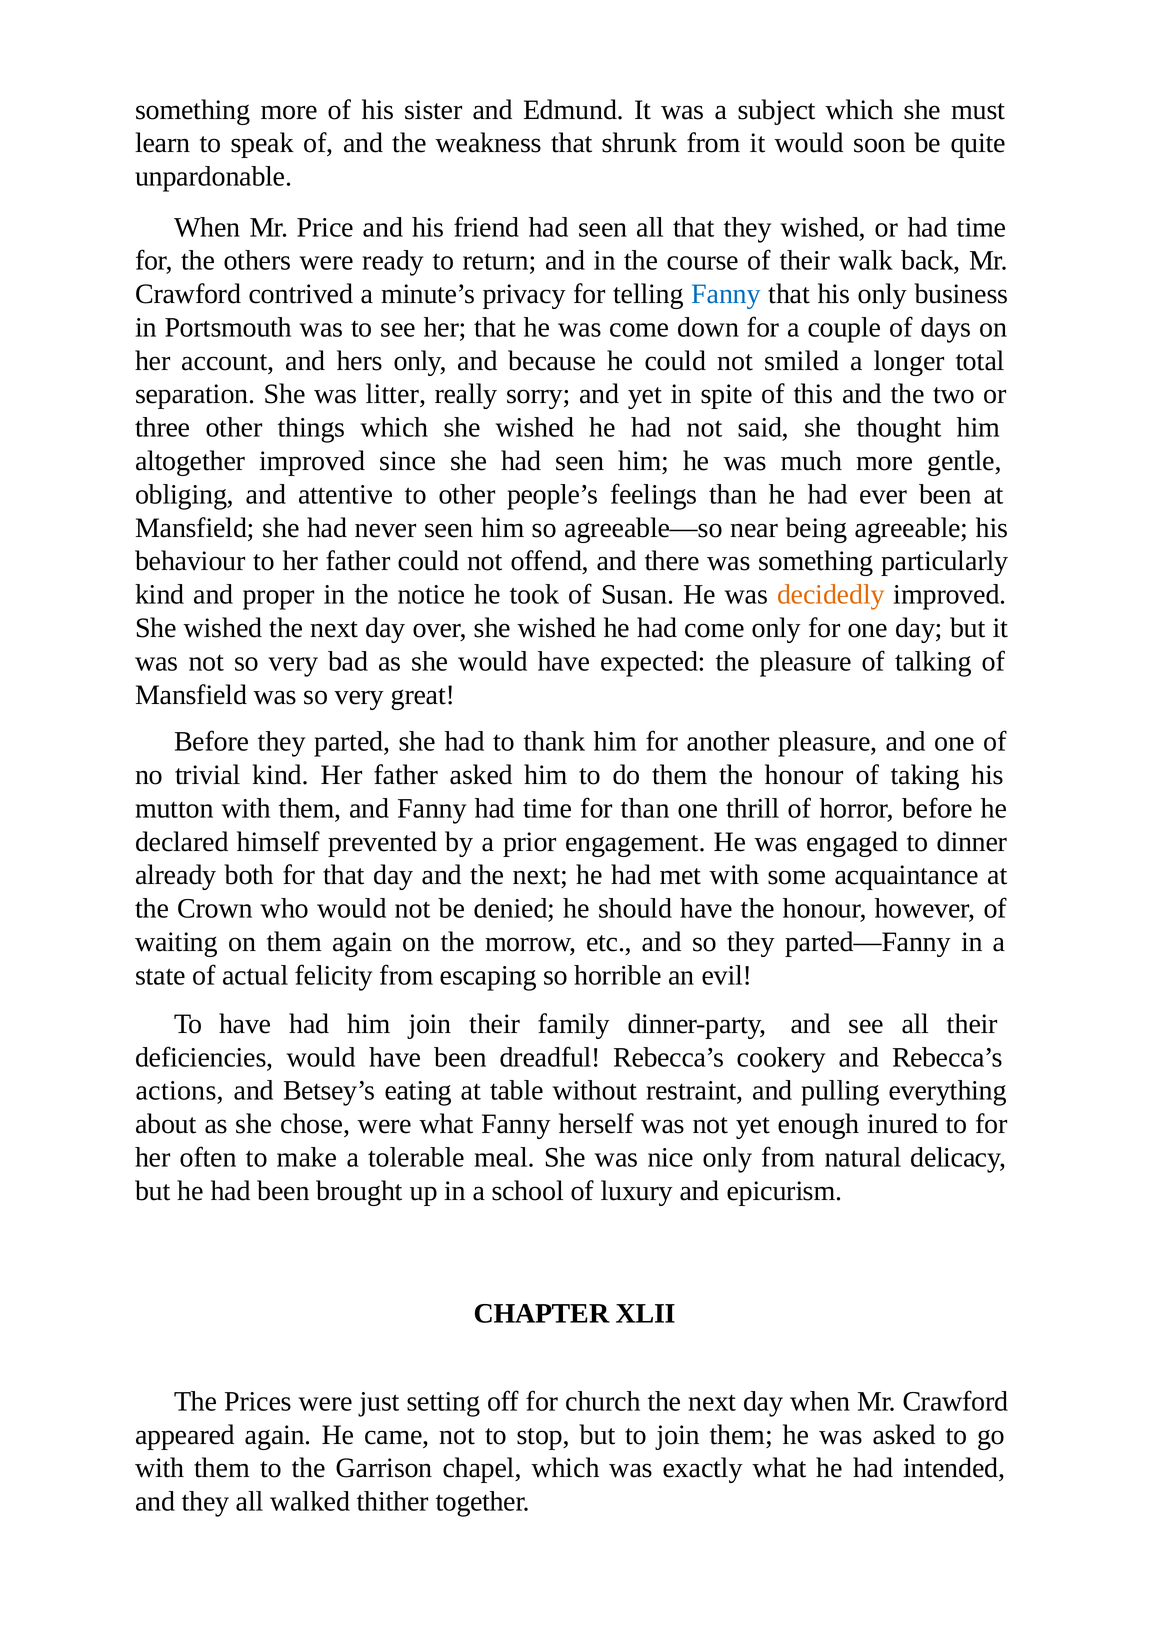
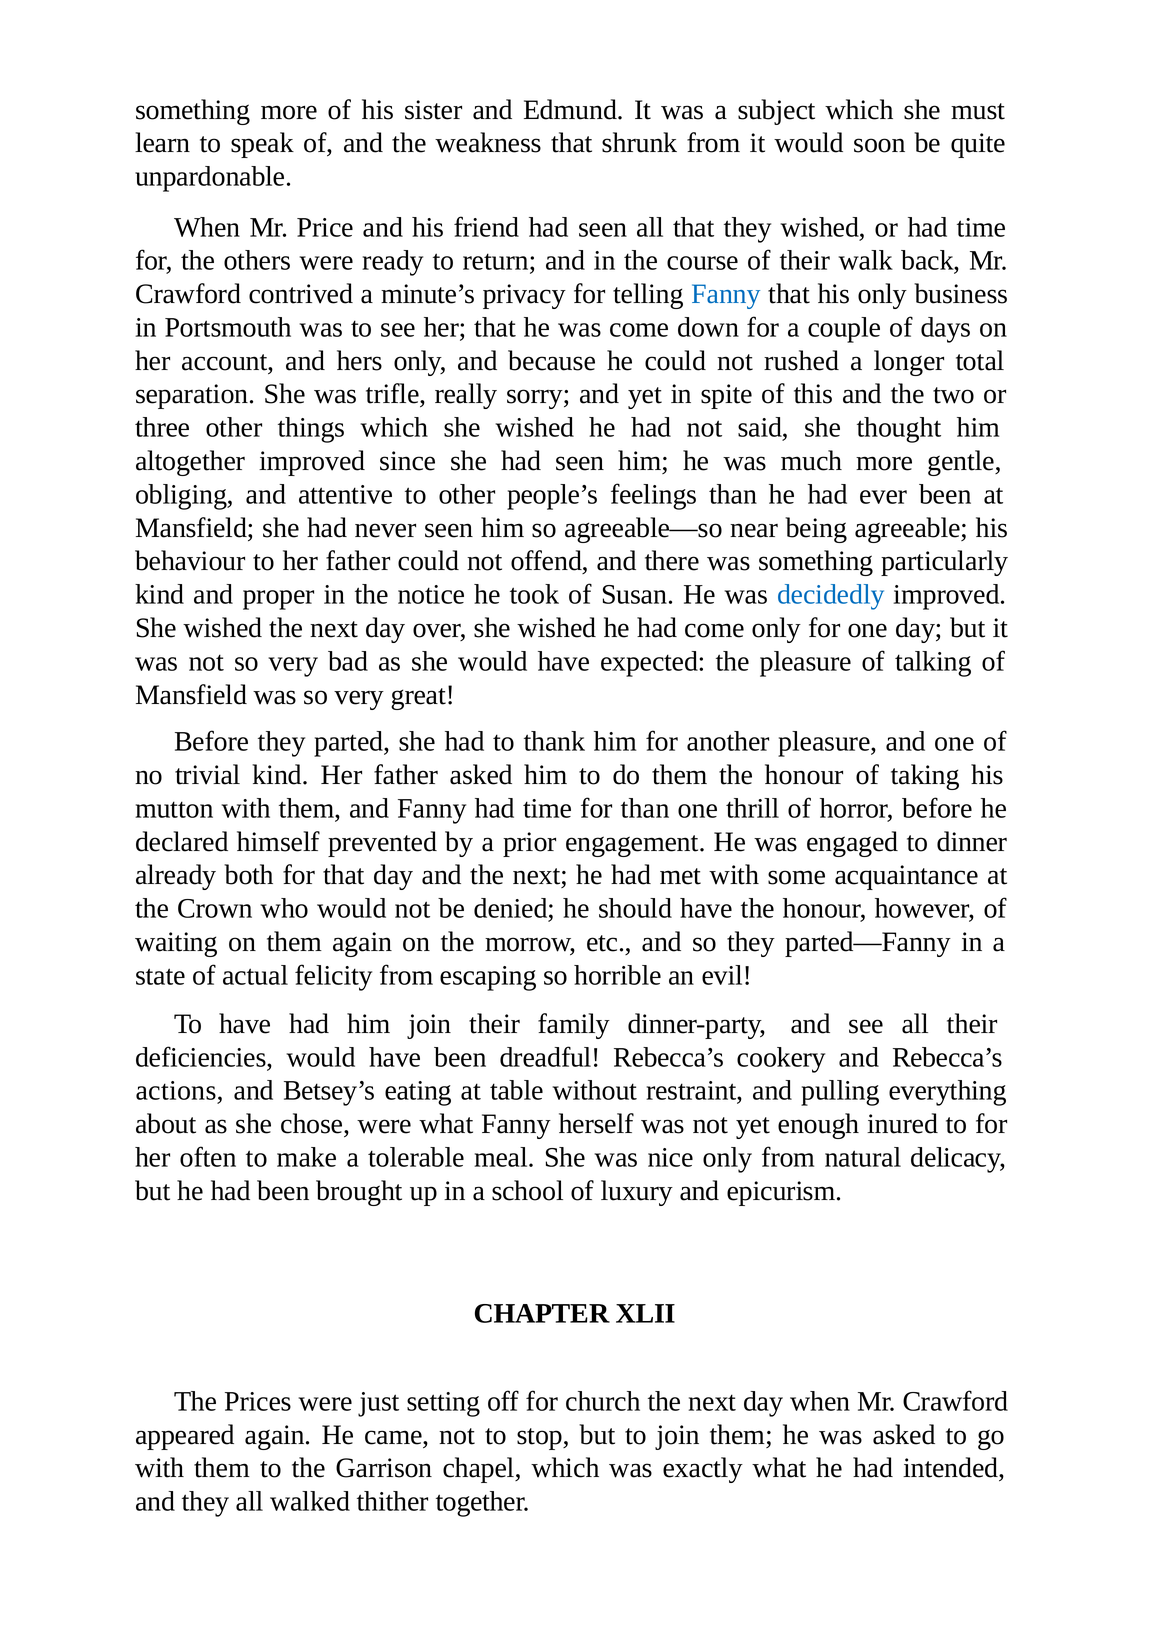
smiled: smiled -> rushed (802, 361)
litter: litter -> trifle (396, 394)
decidedly colour: orange -> blue (831, 595)
